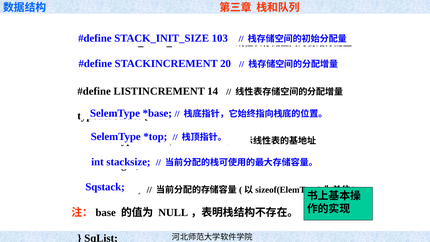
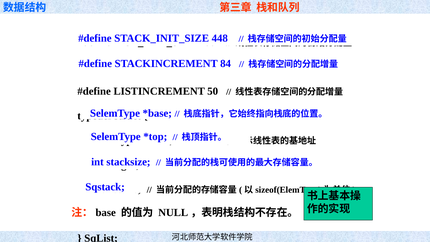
103: 103 -> 448 (220, 38)
20: 20 -> 84 (226, 64)
14: 14 -> 50 (213, 91)
